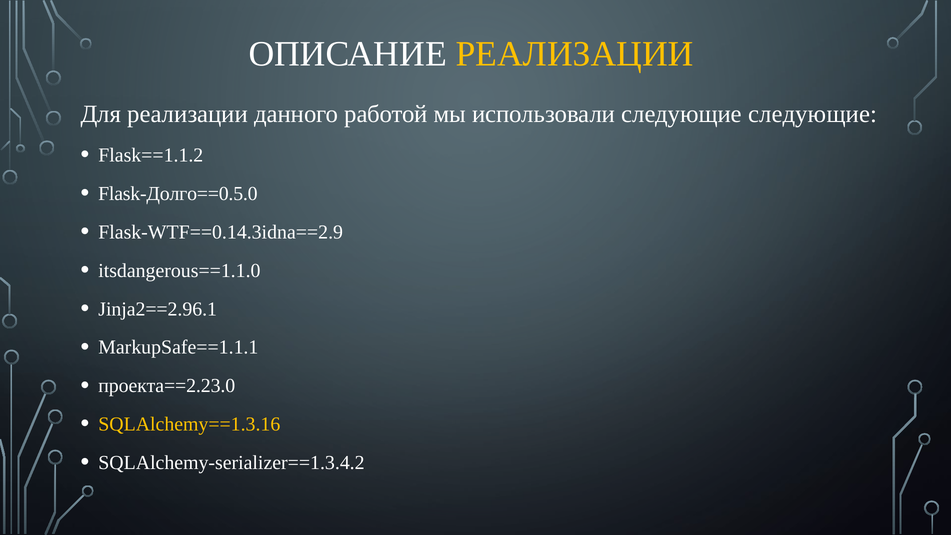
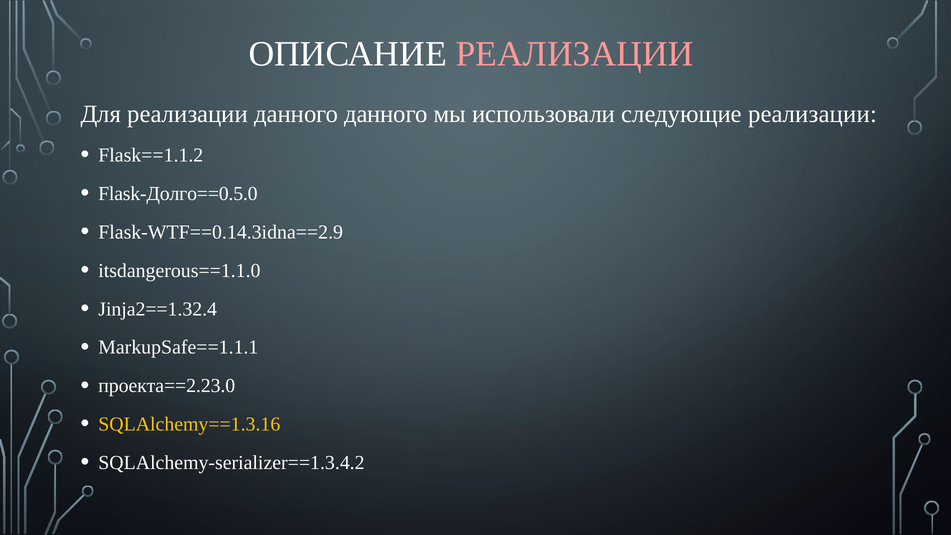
РЕАЛИЗАЦИИ colour: yellow -> pink (575, 54)
данного работой: работой -> данного (386, 114)
следующие следующие: следующие -> реализации (813, 114)
Jinja2==2.96.1: Jinja2==2.96.1 -> Jinja2==1.32.4 (158, 309)
